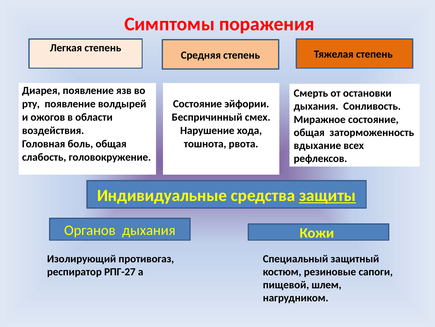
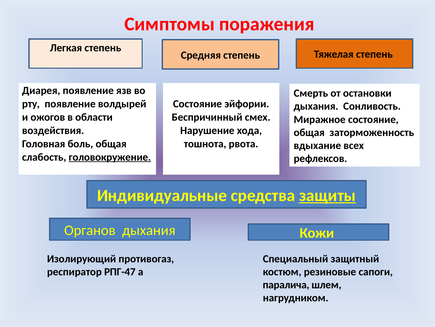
головокружение underline: none -> present (110, 157)
РПГ-27: РПГ-27 -> РПГ-47 (120, 271)
пищевой: пищевой -> паралича (286, 284)
